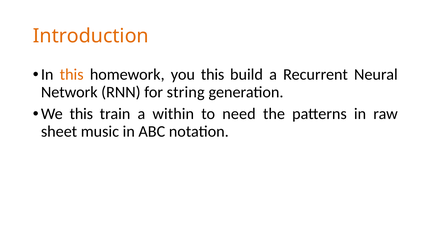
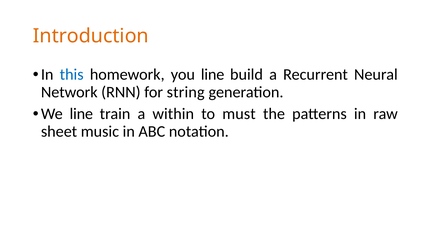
this colour: orange -> blue (72, 75)
you this: this -> line (213, 75)
We this: this -> line (81, 114)
need: need -> must (239, 114)
